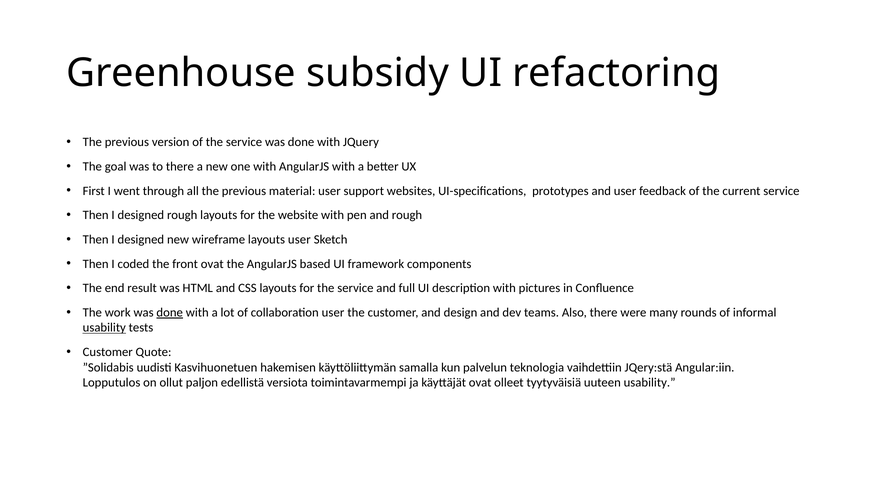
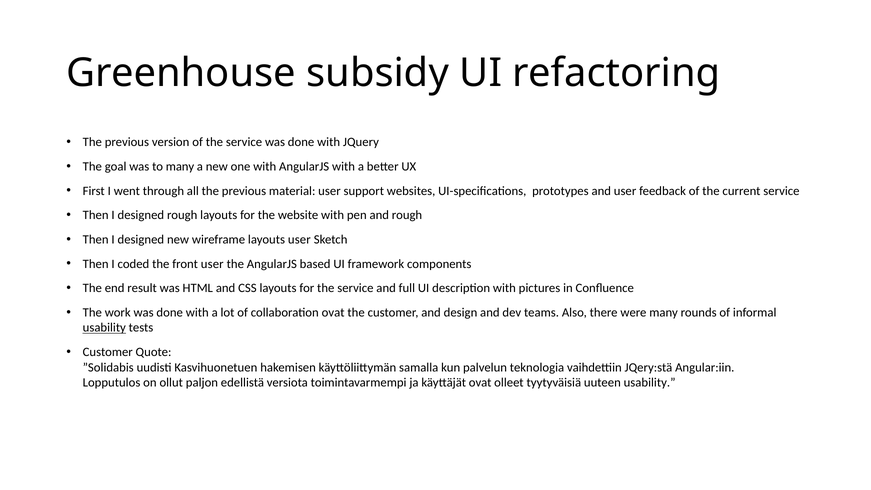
to there: there -> many (180, 167)
front ovat: ovat -> user (212, 264)
done underline: present -> none (170, 313)
collaboration user: user -> ovat (333, 313)
